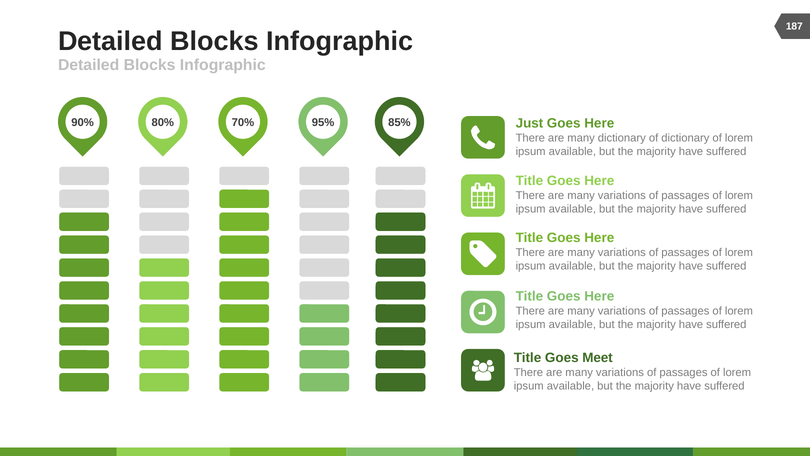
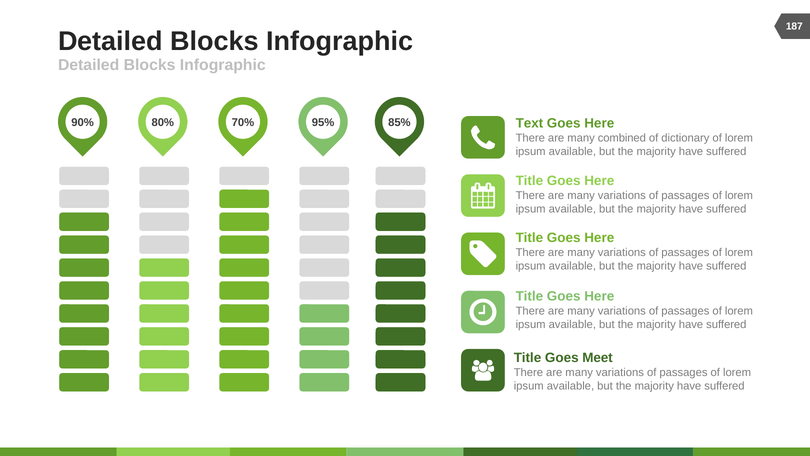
Just: Just -> Text (529, 123)
many dictionary: dictionary -> combined (622, 138)
